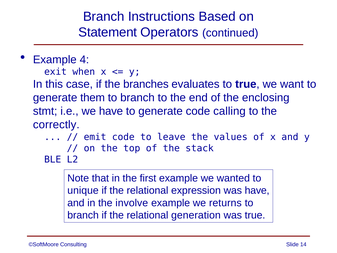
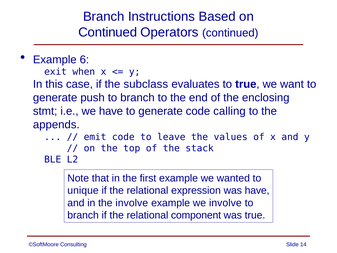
Statement: Statement -> Continued (108, 32)
4: 4 -> 6 (84, 59)
branches: branches -> subclass (146, 84)
them: them -> push (93, 98)
correctly: correctly -> appends (56, 125)
we returns: returns -> involve (225, 203)
generation: generation -> component (196, 215)
